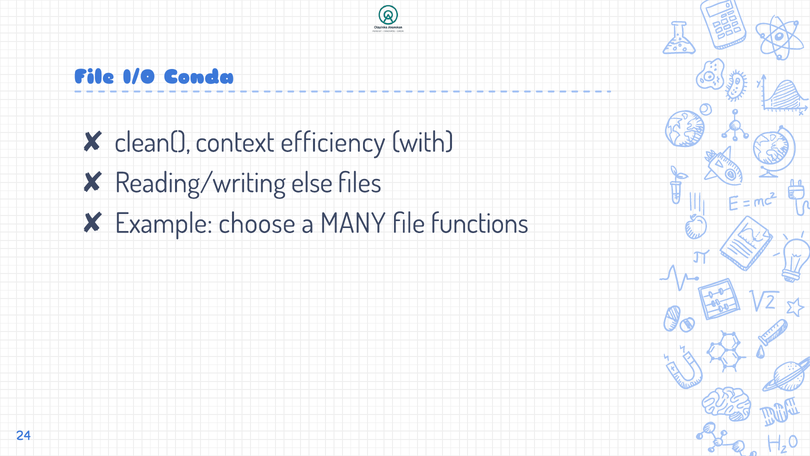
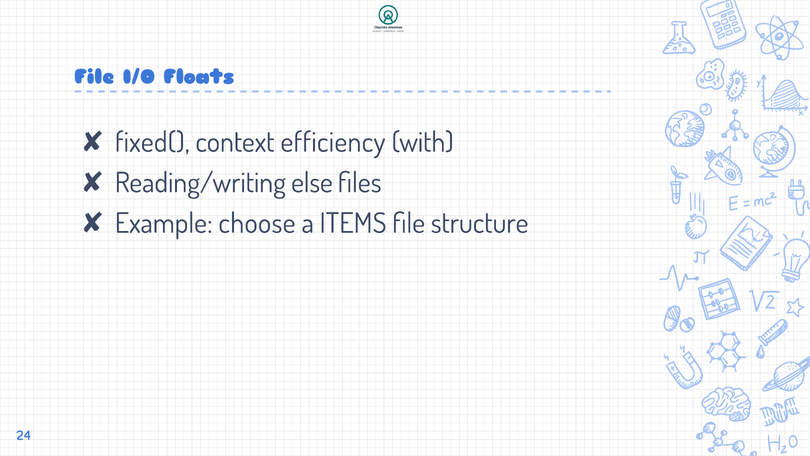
Conda: Conda -> Floats (199, 77)
clean(: clean( -> fixed( (152, 142)
MANY: MANY -> ITEMS (353, 223)
functions: functions -> structure (480, 223)
